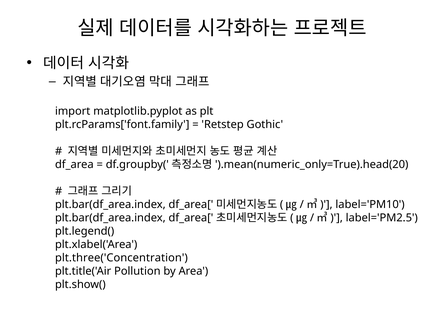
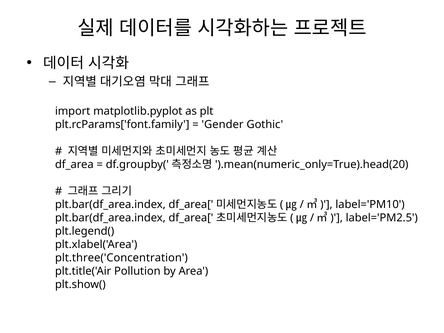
Retstep: Retstep -> Gender (223, 125)
